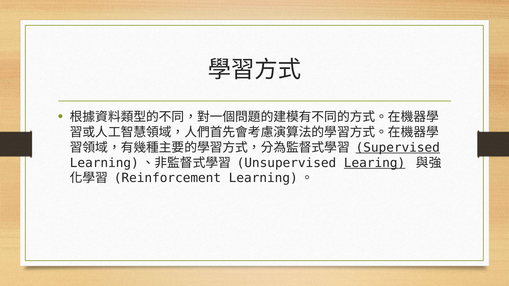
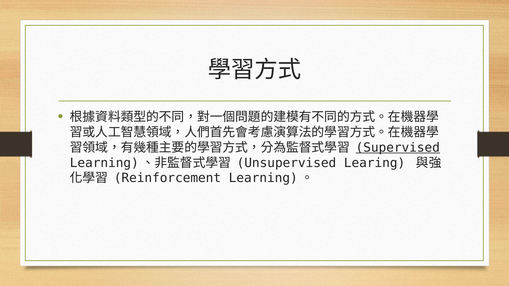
Learing underline: present -> none (375, 163)
